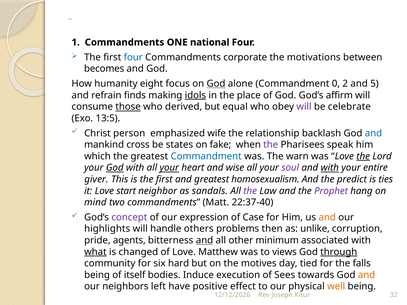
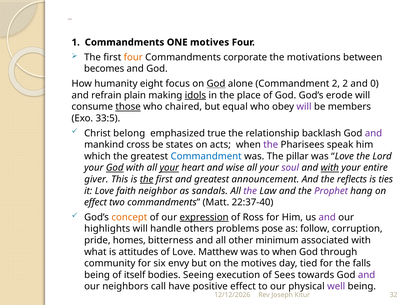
ONE national: national -> motives (210, 42)
four colour: blue -> orange (133, 57)
Commandment 0: 0 -> 2 (336, 84)
5: 5 -> 0 (374, 84)
finds: finds -> plain (135, 95)
affirm: affirm -> erode (339, 95)
derived: derived -> chaired (184, 107)
celebrate: celebrate -> members (349, 107)
13:5: 13:5 -> 33:5 (108, 118)
person: person -> belong (129, 133)
wife: wife -> true (217, 133)
and colour: blue -> purple (374, 133)
fake: fake -> acts (220, 145)
warn: warn -> pillar (297, 156)
the underline: present -> none (363, 156)
the underline: none -> present (147, 179)
homosexualism: homosexualism -> announcement (265, 179)
predict: predict -> reflects (352, 179)
start: start -> faith (126, 191)
mind: mind -> effect (95, 203)
concept colour: purple -> orange (129, 217)
expression underline: none -> present (204, 217)
Case: Case -> Ross (253, 217)
and colour: orange -> purple (327, 217)
then: then -> pose (272, 229)
unlike: unlike -> follow (315, 229)
agents: agents -> homes (129, 241)
and underline: present -> none (204, 241)
what underline: present -> none (95, 252)
changed: changed -> attitudes (138, 252)
to views: views -> when (284, 252)
through underline: present -> none (339, 252)
hard: hard -> envy (179, 264)
Induce: Induce -> Seeing (198, 275)
and colour: orange -> purple (367, 275)
left: left -> call (158, 287)
well colour: orange -> purple (336, 287)
